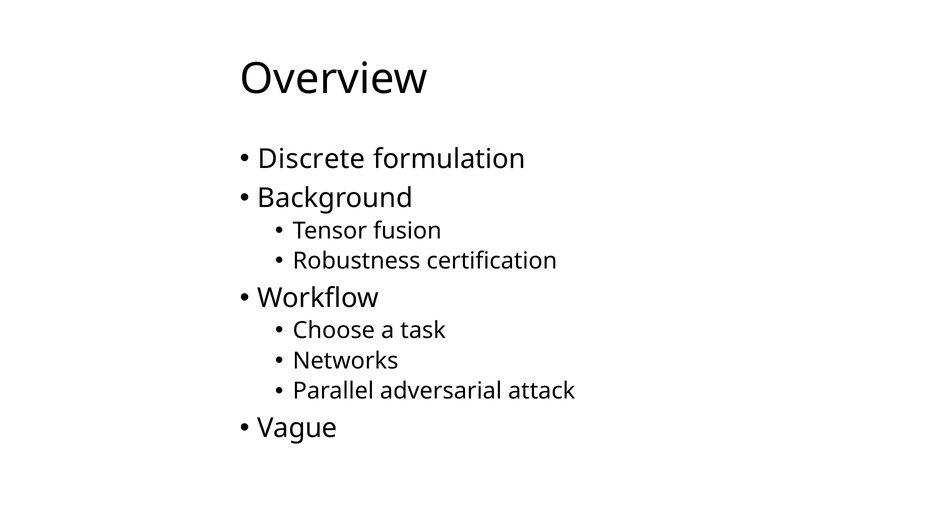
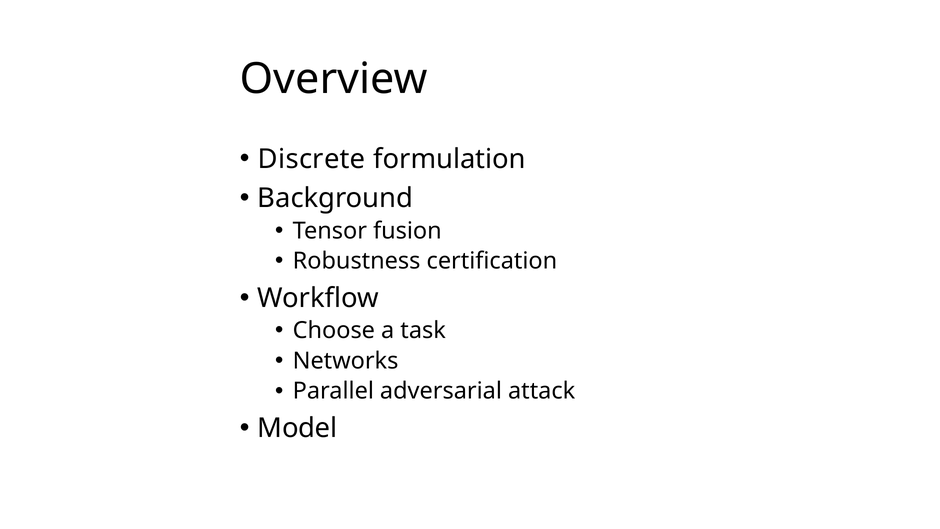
Vague: Vague -> Model (297, 428)
